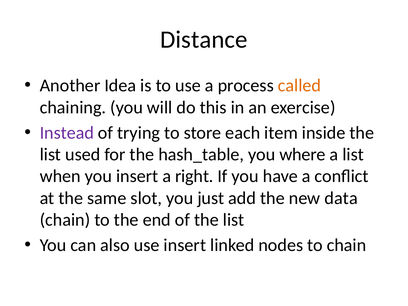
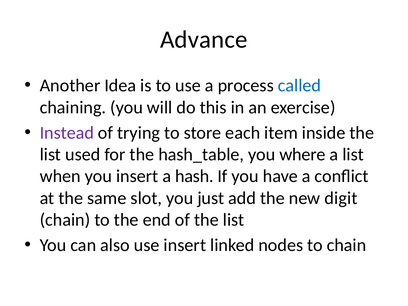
Distance: Distance -> Advance (204, 39)
called colour: orange -> blue (299, 86)
right: right -> hash (194, 176)
data: data -> digit (341, 198)
